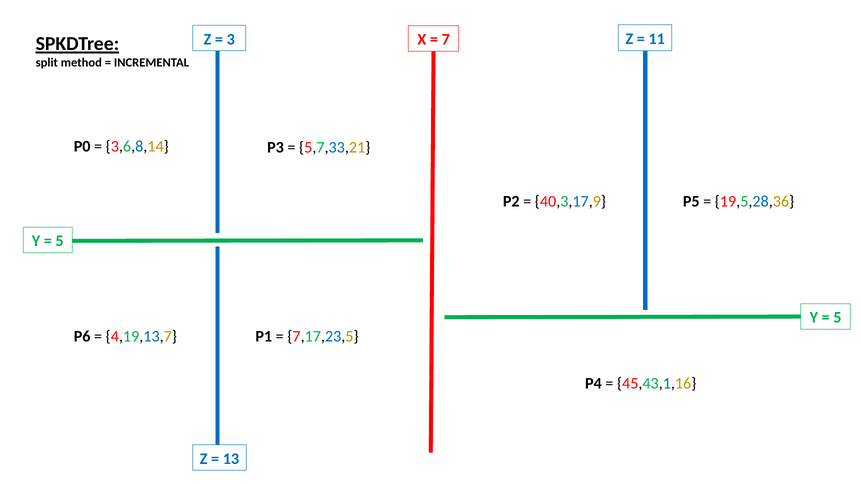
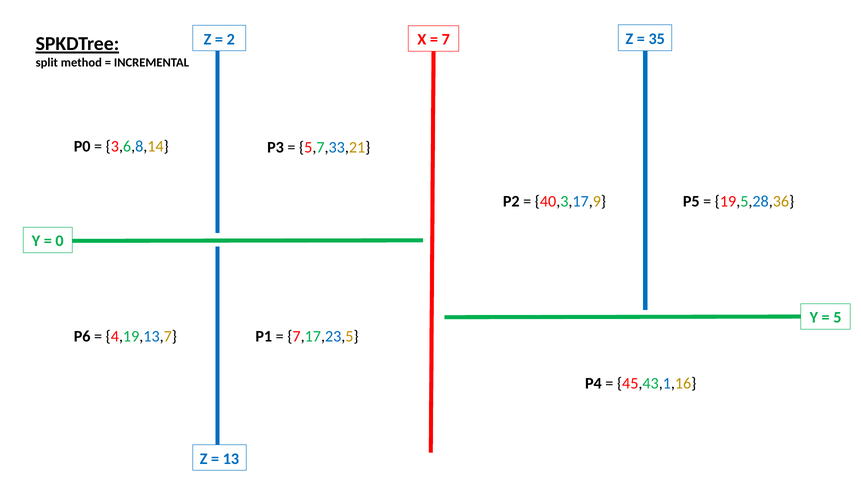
11: 11 -> 35 (657, 39)
3: 3 -> 2 (231, 39)
5: 5 -> 0 (60, 241)
